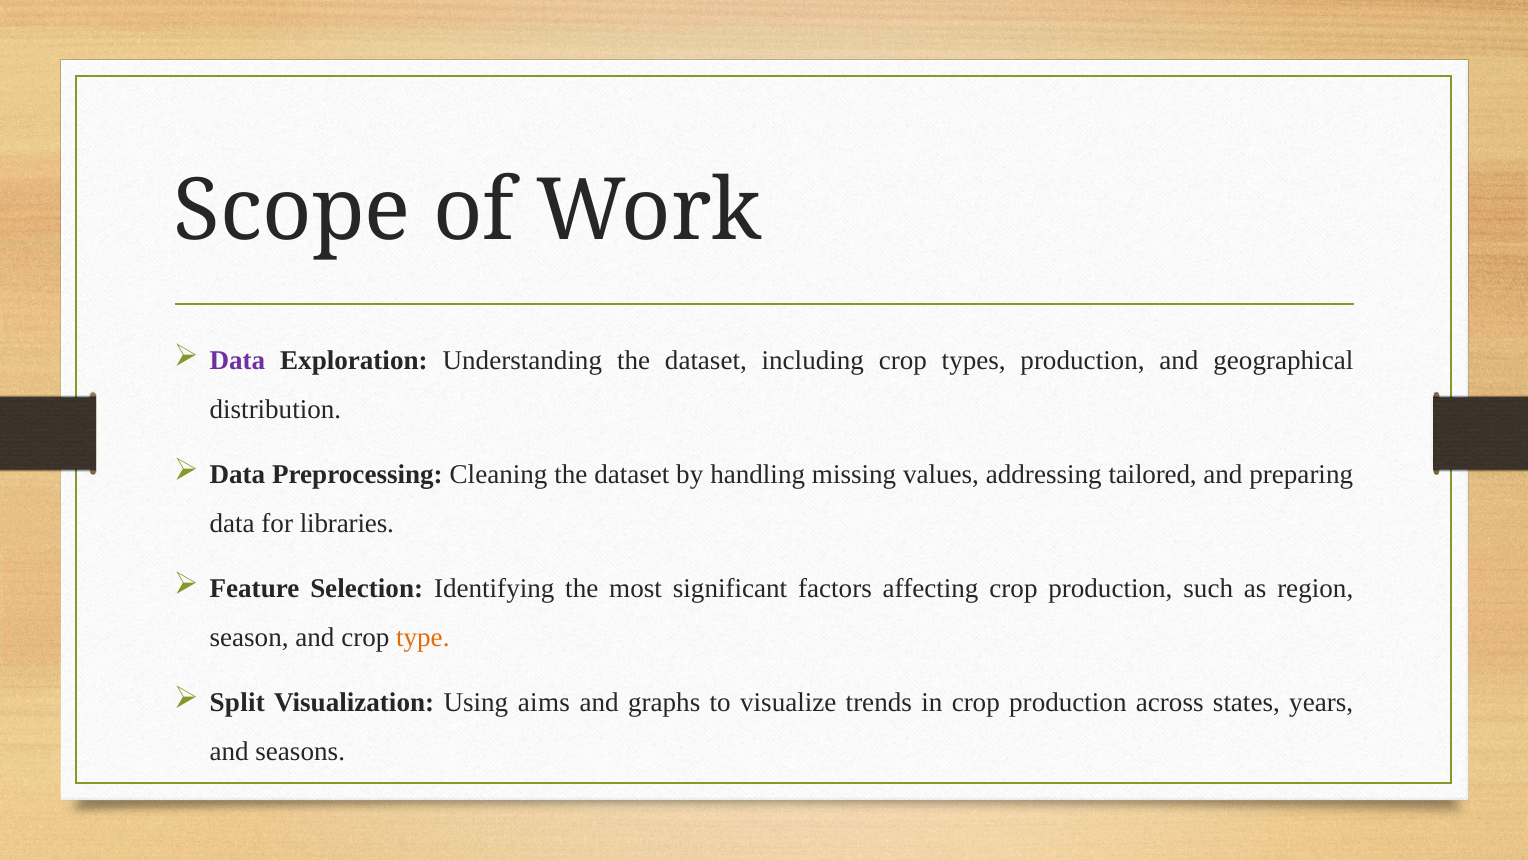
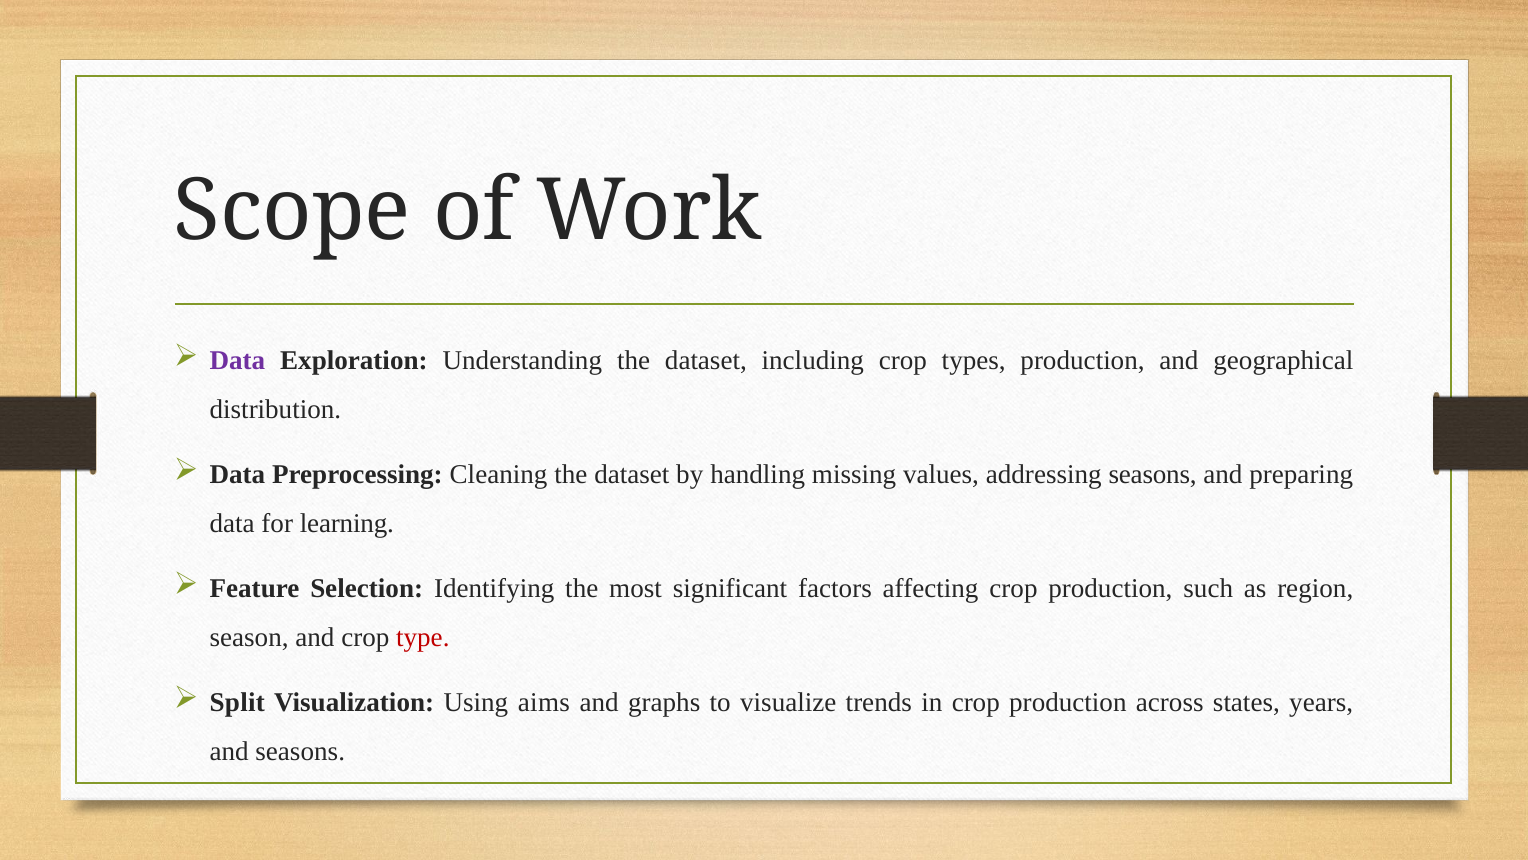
addressing tailored: tailored -> seasons (1153, 475)
libraries: libraries -> learning (347, 523)
type colour: orange -> red (423, 637)
